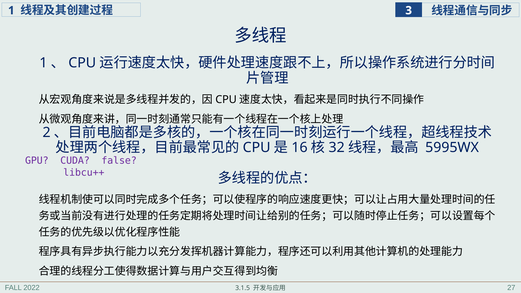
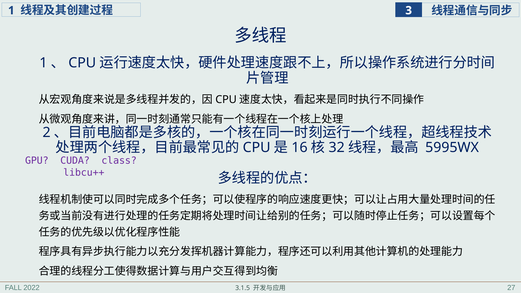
false: false -> class (119, 161)
